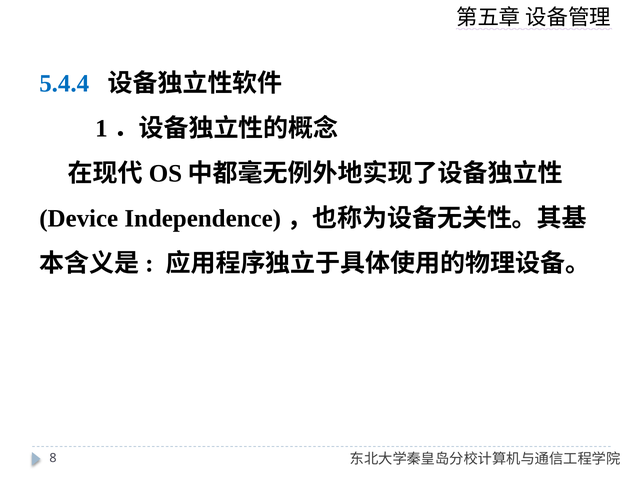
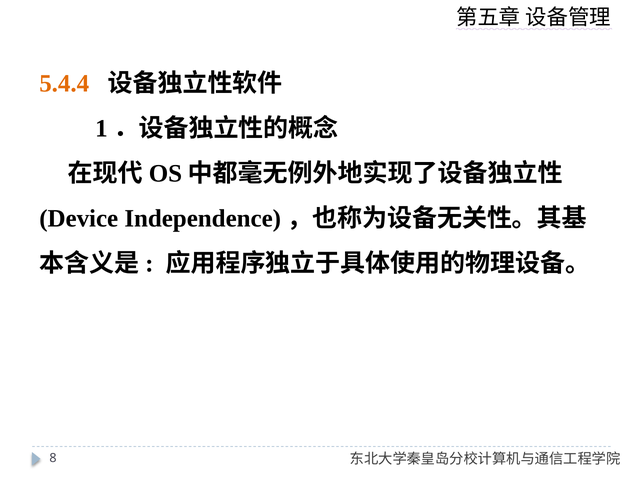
5.4.4 colour: blue -> orange (64, 84)
